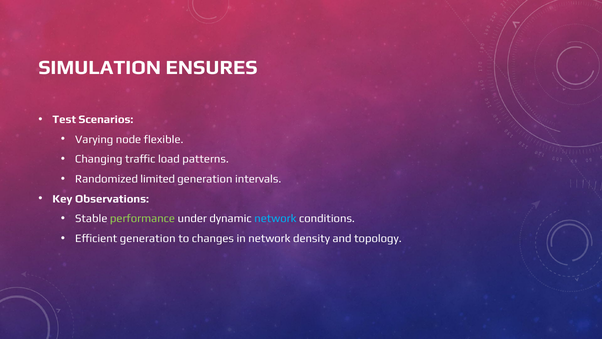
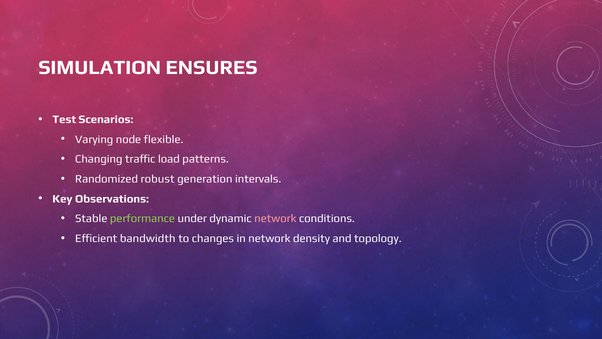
limited: limited -> robust (158, 179)
network colour: light blue -> pink (275, 218)
Efficient generation: generation -> bandwidth (148, 238)
